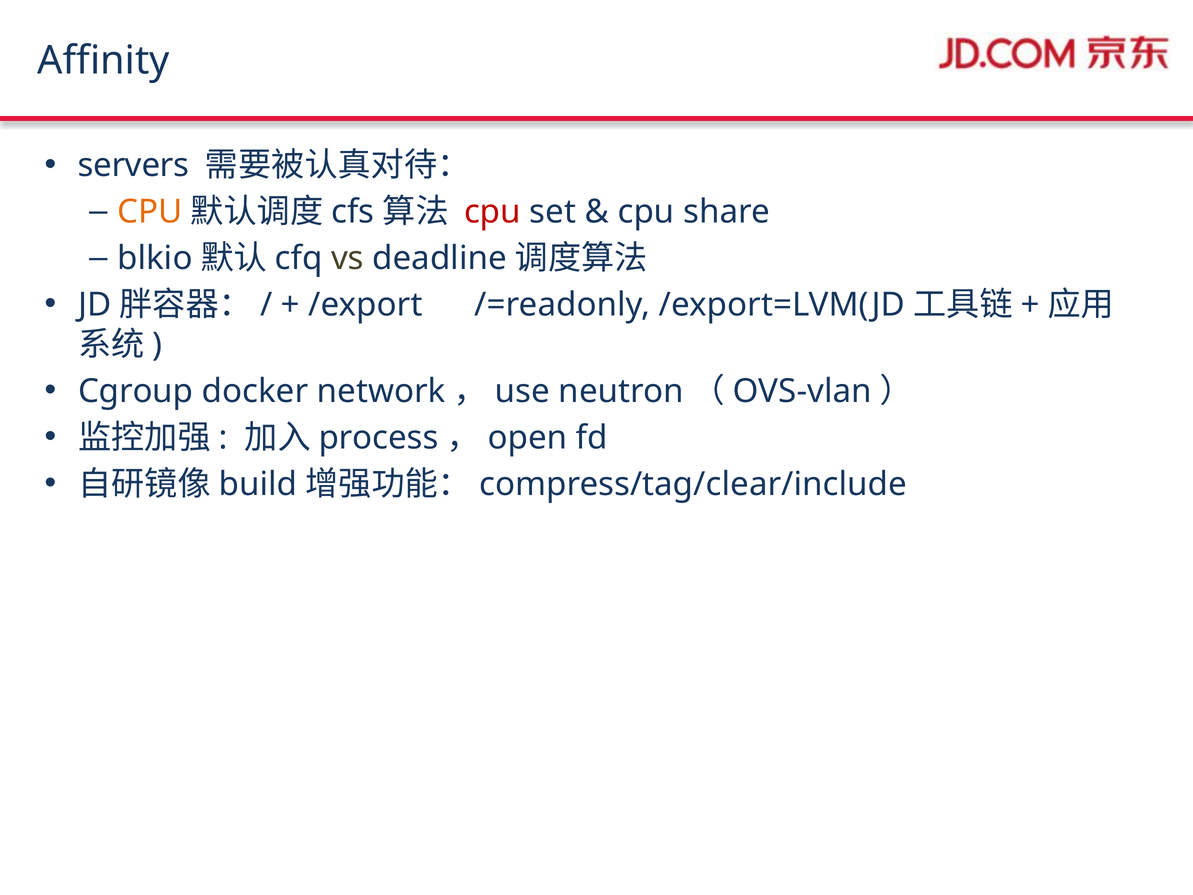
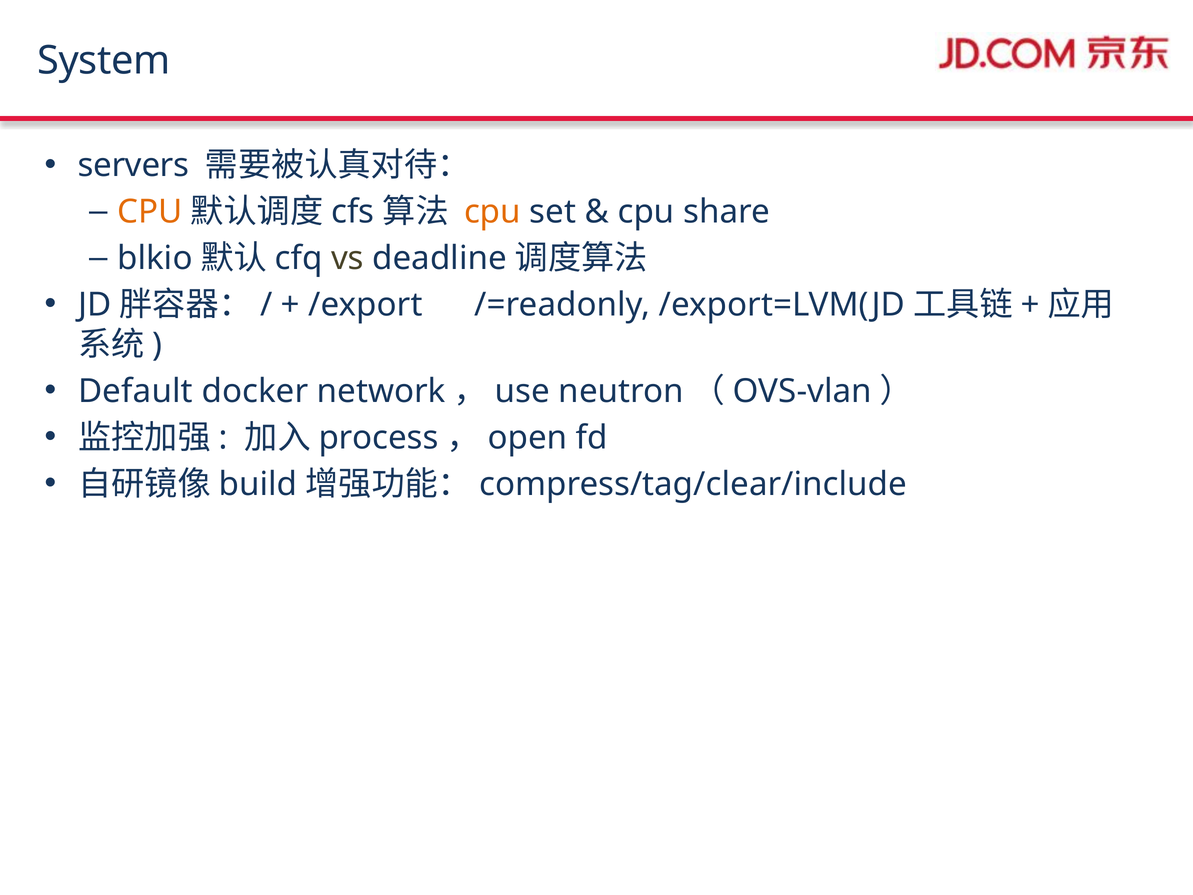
Affinity: Affinity -> System (104, 61)
cpu colour: red -> orange (492, 212)
Cgroup: Cgroup -> Default (135, 391)
